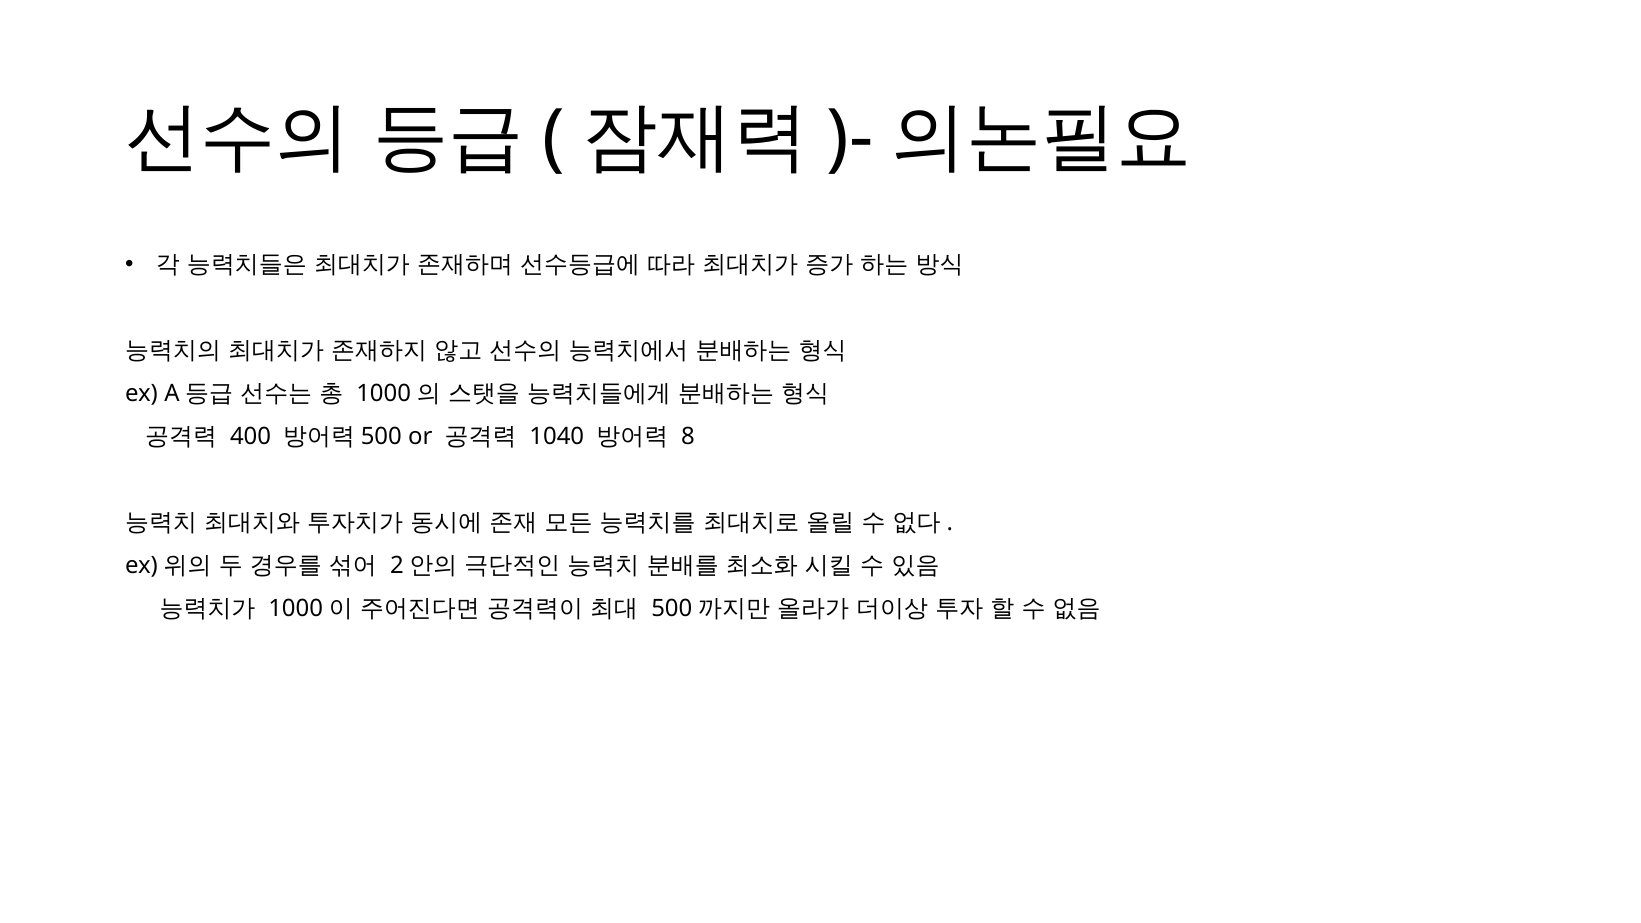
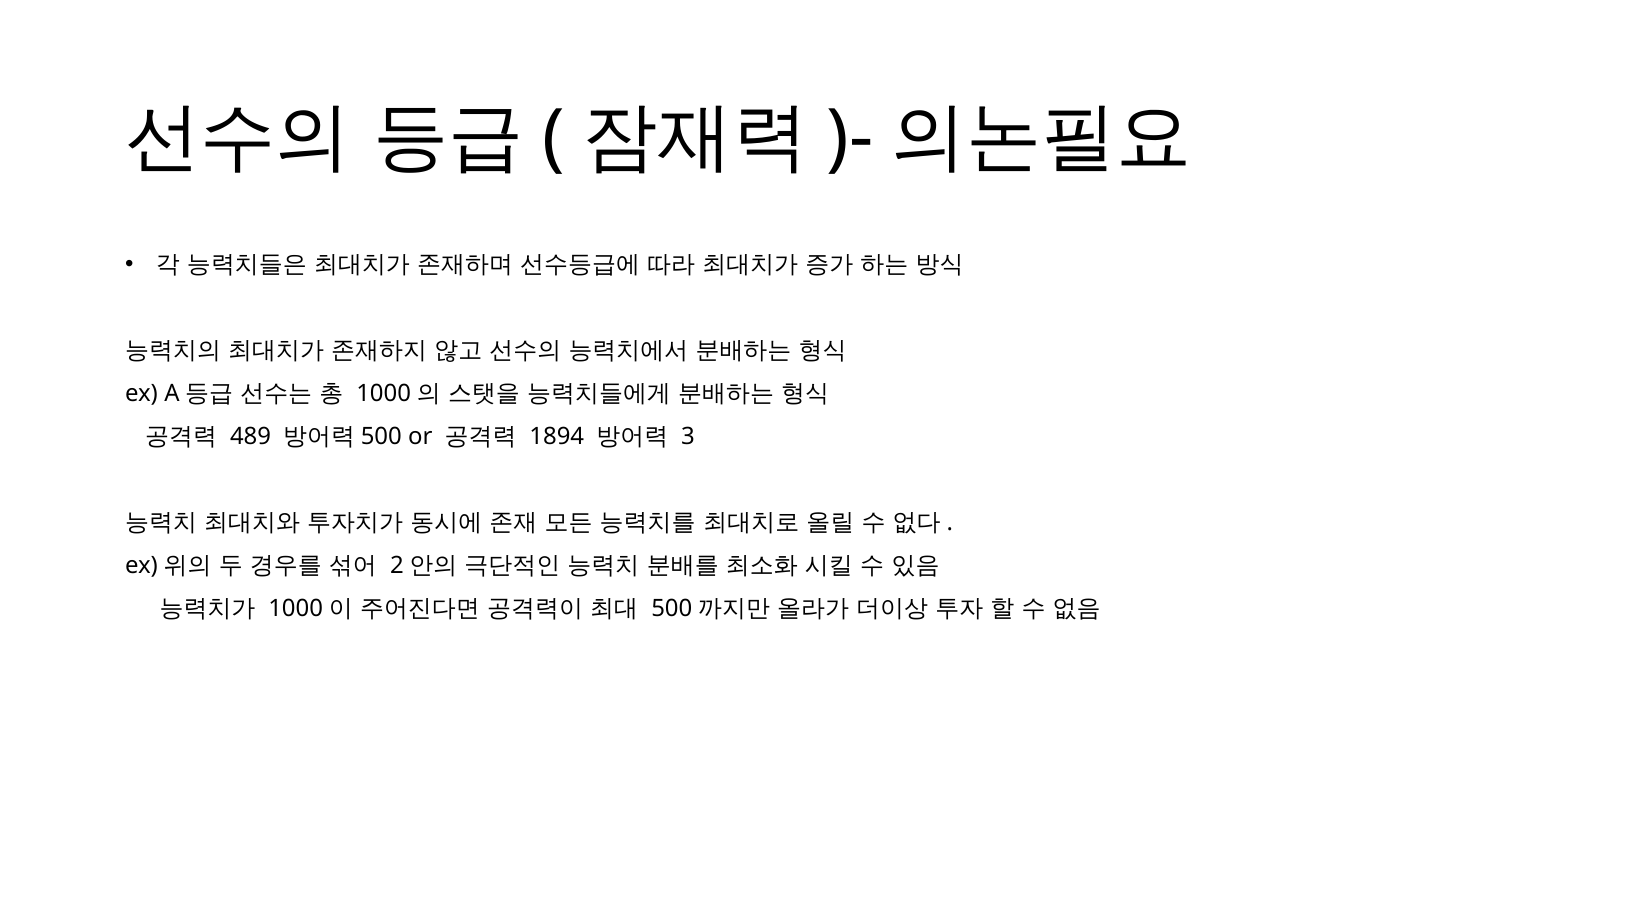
400: 400 -> 489 (251, 437)
1040: 1040 -> 1894 (557, 437)
8: 8 -> 3 (688, 437)
